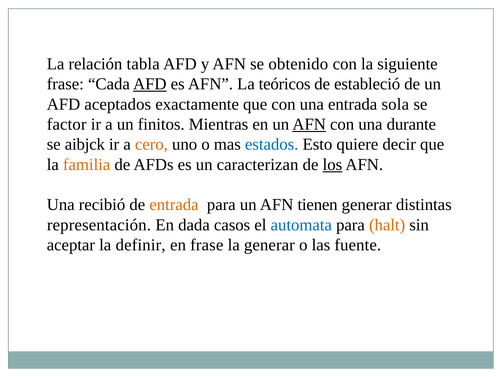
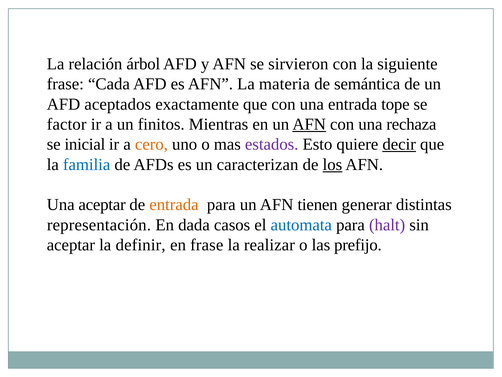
tabla: tabla -> árbol (143, 64)
obtenido: obtenido -> sirvieron (298, 64)
AFD underline: present -> none (150, 84)
teóricos: teóricos -> materia (284, 84)
estableció: estableció -> semántica (367, 84)
sola: sola -> tope (395, 104)
durante: durante -> rechaza (411, 124)
aibjck: aibjck -> inicial (85, 144)
estados colour: blue -> purple (272, 144)
decir underline: none -> present (399, 144)
familia colour: orange -> blue (87, 164)
Una recibió: recibió -> aceptar (102, 204)
halt colour: orange -> purple (387, 225)
la generar: generar -> realizar (269, 245)
fuente: fuente -> prefijo (358, 245)
